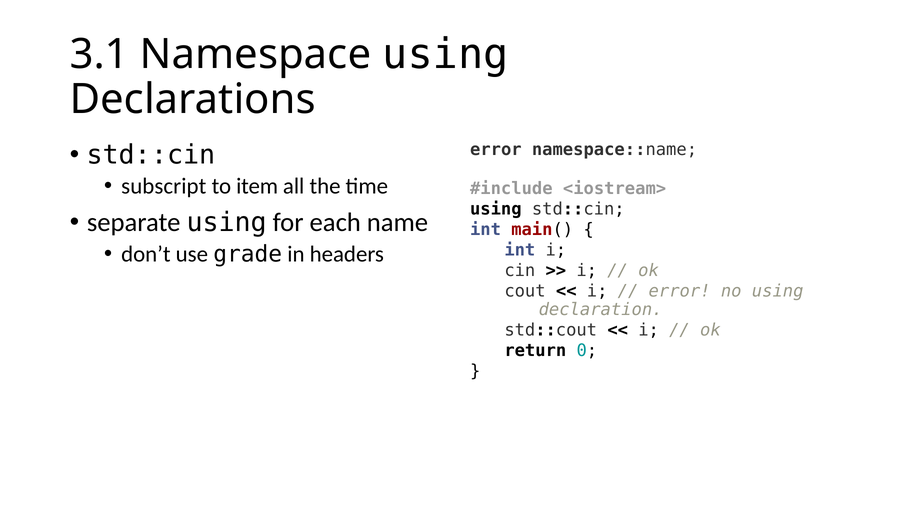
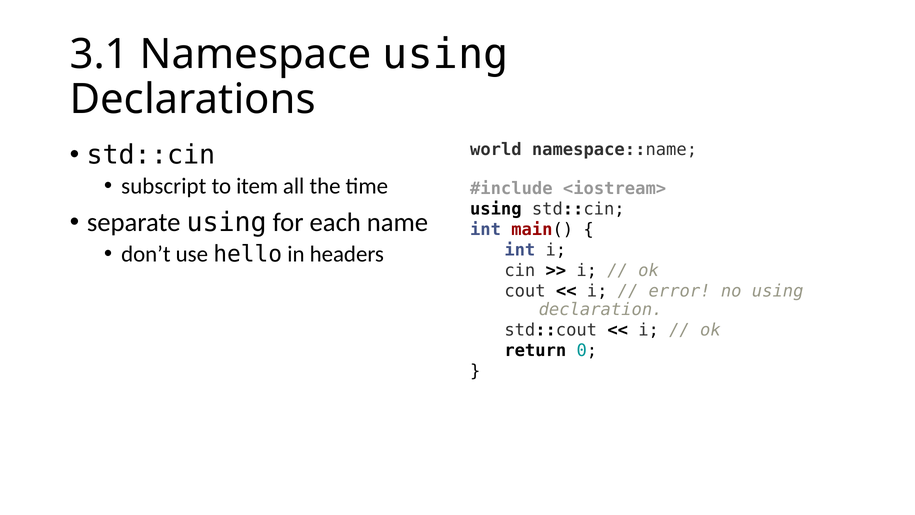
error: error -> world (496, 150)
grade: grade -> hello (248, 254)
